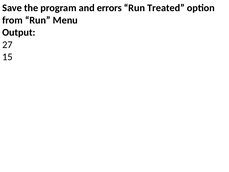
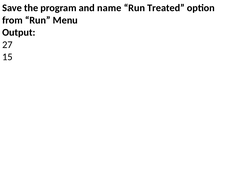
errors: errors -> name (109, 8)
